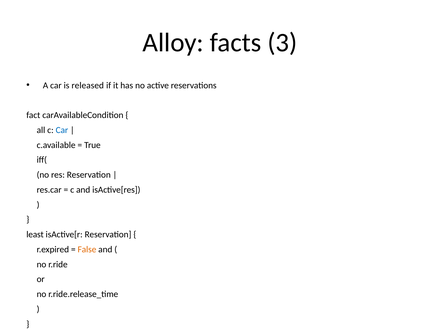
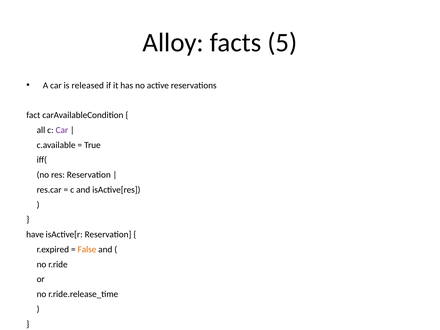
3: 3 -> 5 (282, 43)
Car colour: blue -> purple (62, 130)
least: least -> have (35, 234)
